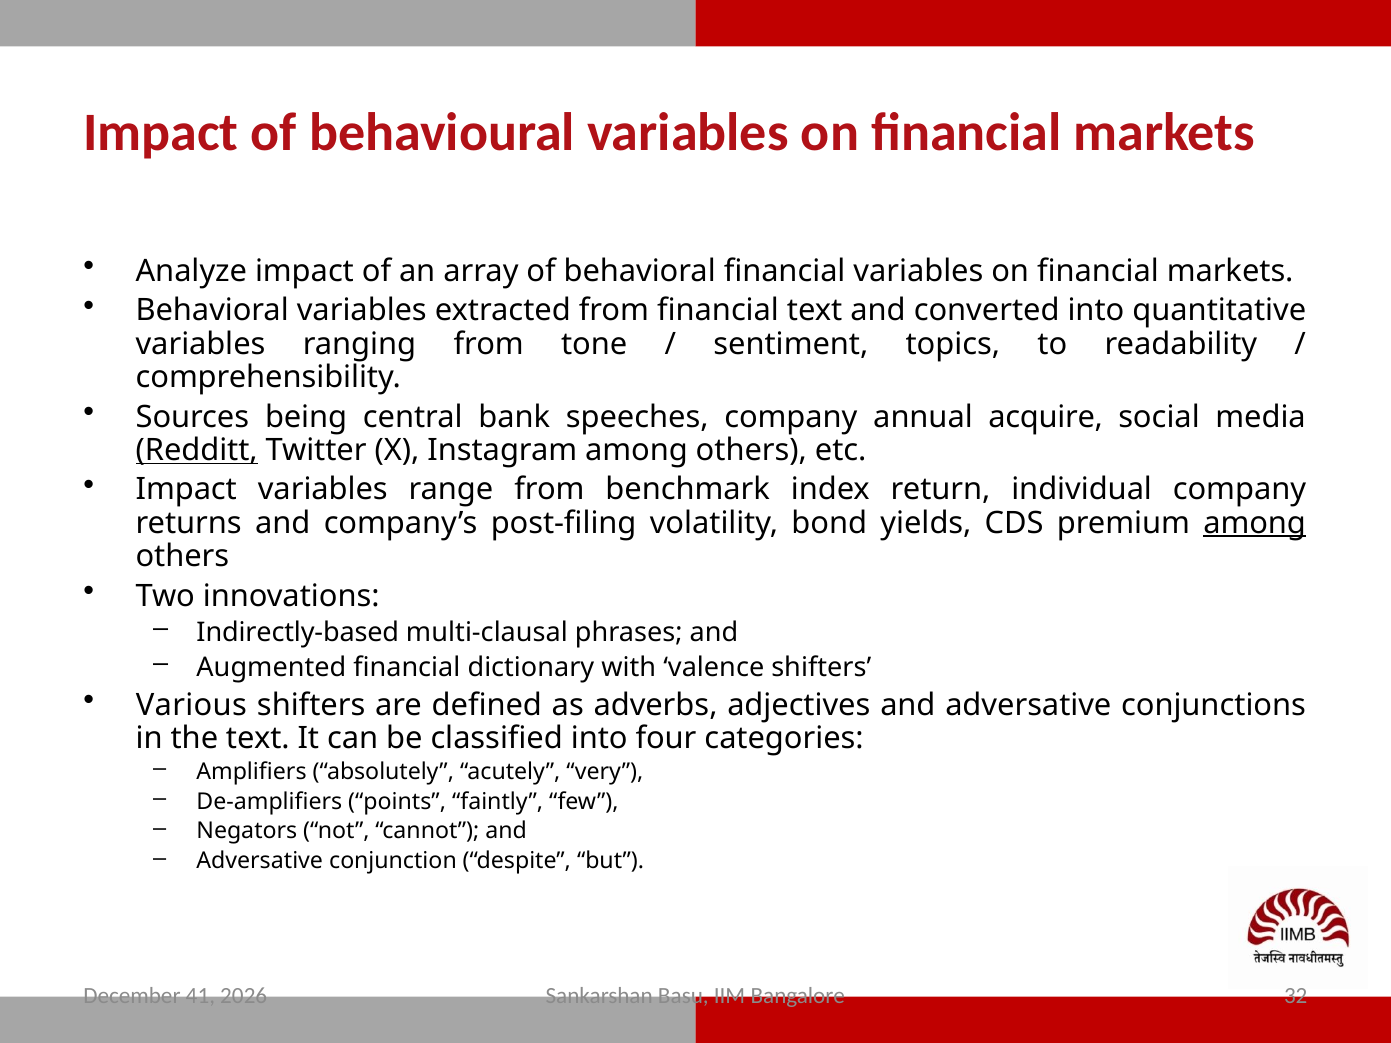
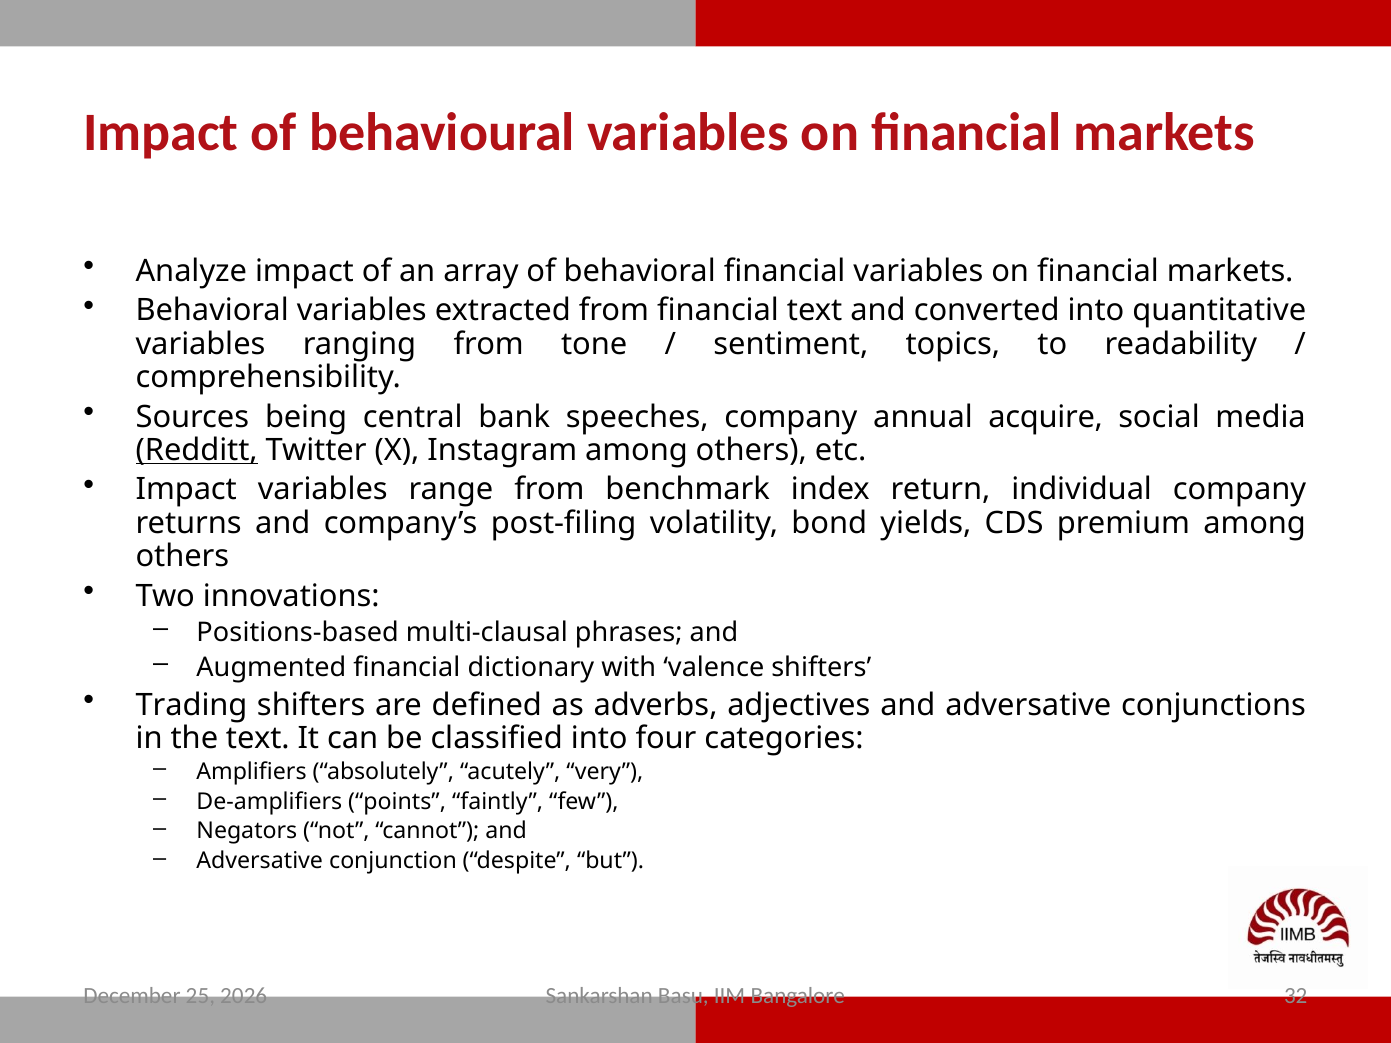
among underline: present -> none (1255, 523)
Indirectly-based: Indirectly-based -> Positions-based (298, 633)
Various: Various -> Trading (192, 705)
41: 41 -> 25 (200, 996)
